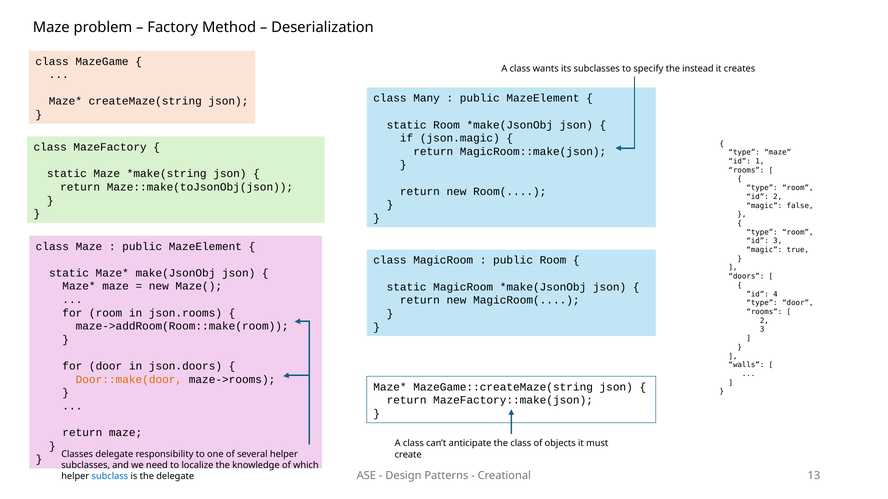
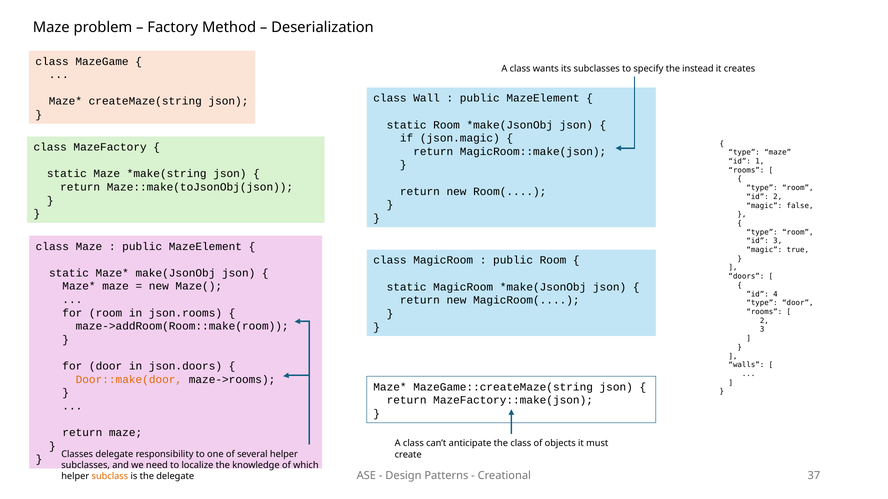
Many: Many -> Wall (427, 98)
13: 13 -> 37 (814, 476)
subclass colour: blue -> orange (110, 477)
